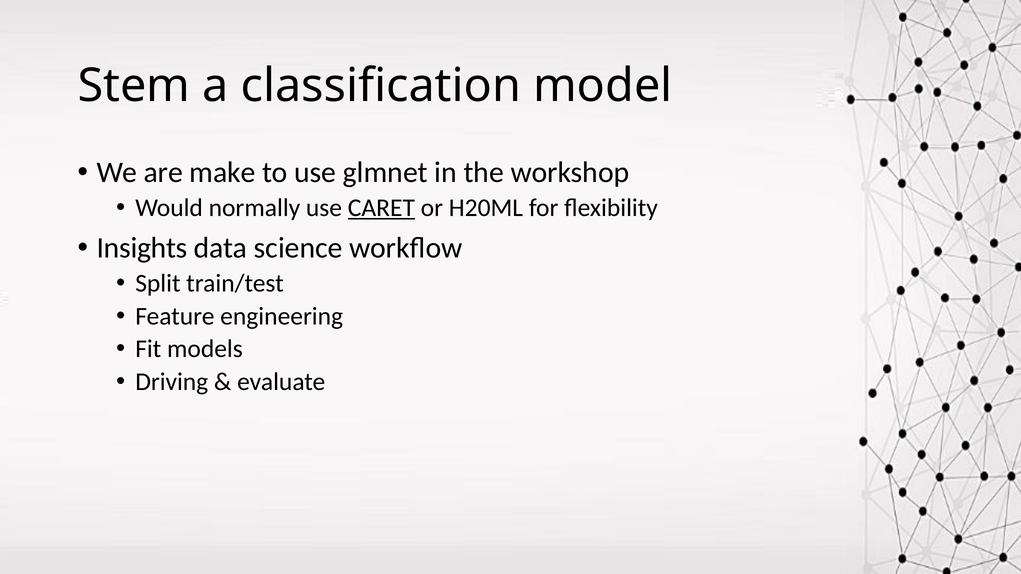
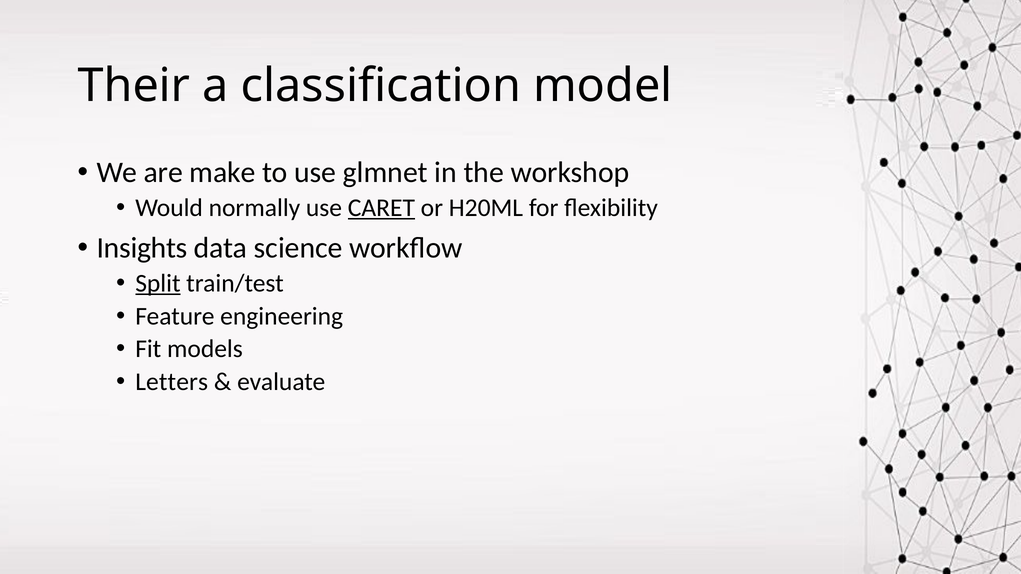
Stem: Stem -> Their (134, 86)
Split underline: none -> present (158, 283)
Driving: Driving -> Letters (172, 382)
